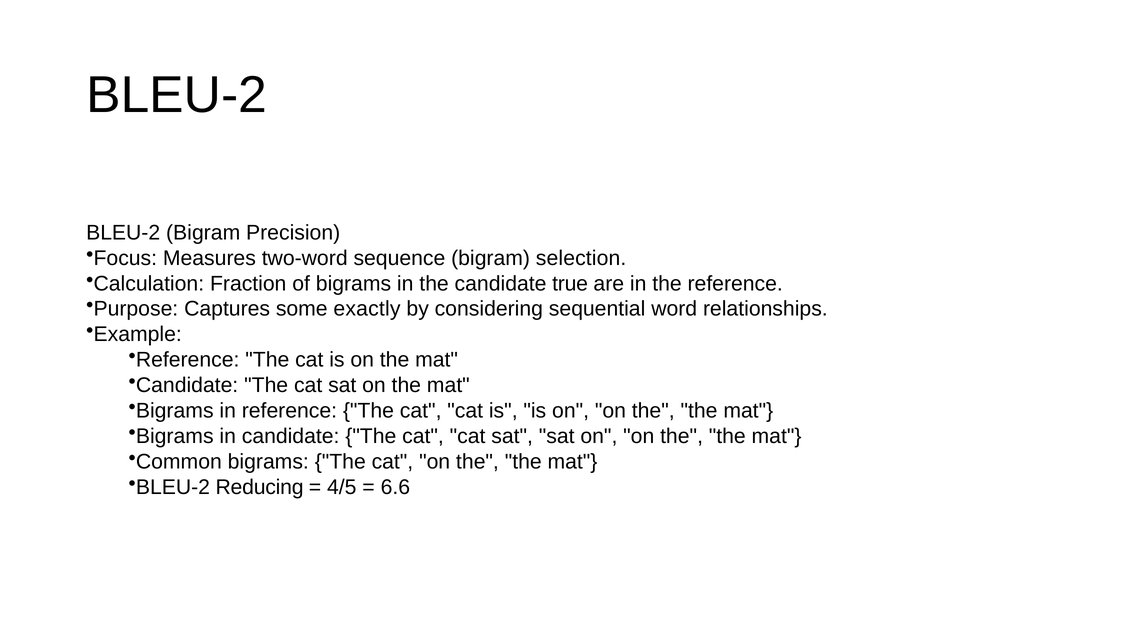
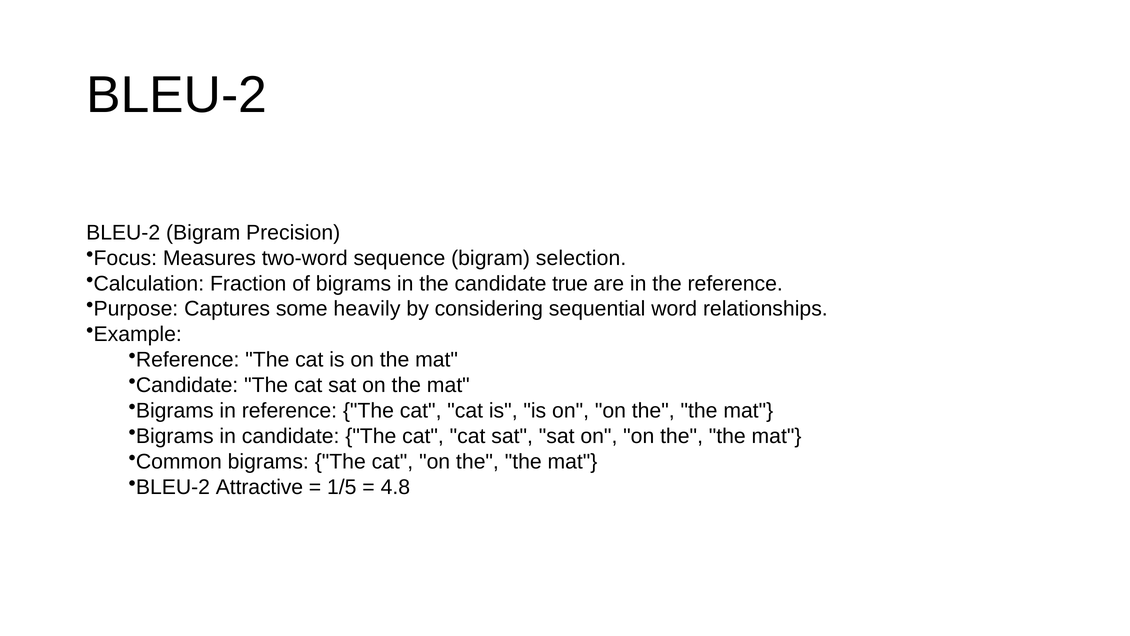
exactly: exactly -> heavily (367, 309)
Reducing: Reducing -> Attractive (259, 487)
4/5: 4/5 -> 1/5 (342, 487)
6.6: 6.6 -> 4.8 (395, 487)
